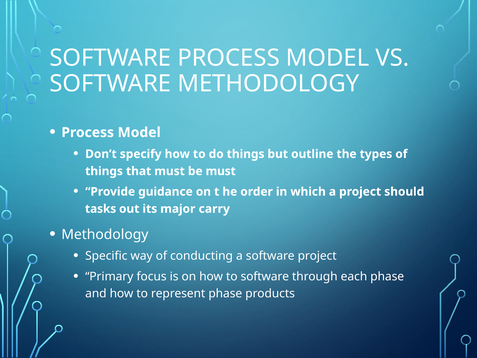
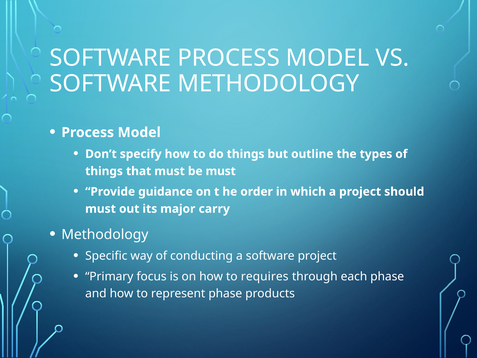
tasks: tasks -> must (101, 209)
to software: software -> requires (265, 276)
